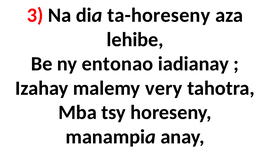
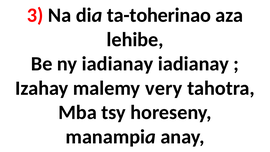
ta-horeseny: ta-horeseny -> ta-toherinao (159, 15)
ny entonao: entonao -> iadianay (117, 64)
